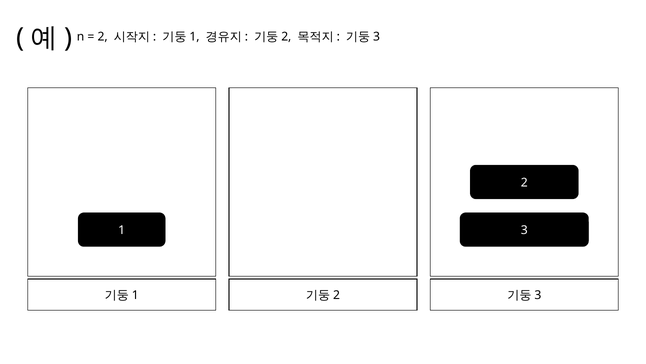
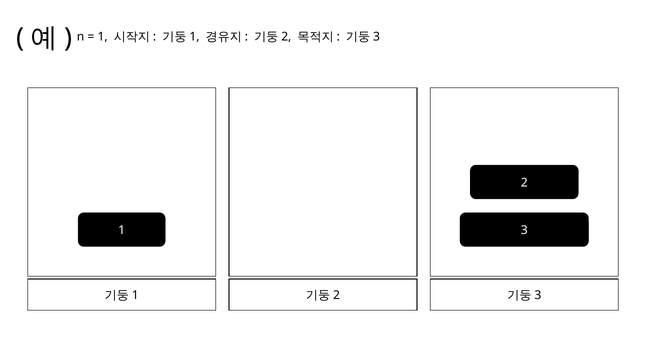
2: 2 -> 1 (103, 37)
